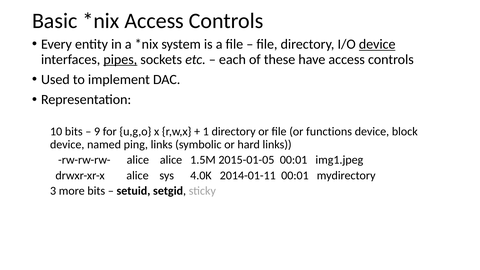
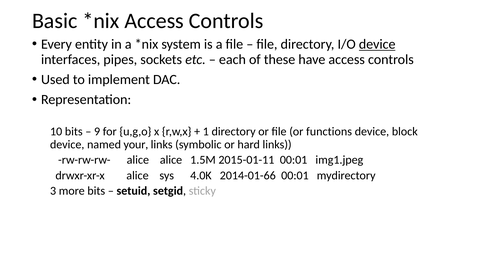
pipes underline: present -> none (120, 59)
ping: ping -> your (136, 145)
2015-01-05: 2015-01-05 -> 2015-01-11 (246, 160)
2014-01-11: 2014-01-11 -> 2014-01-66 (248, 175)
